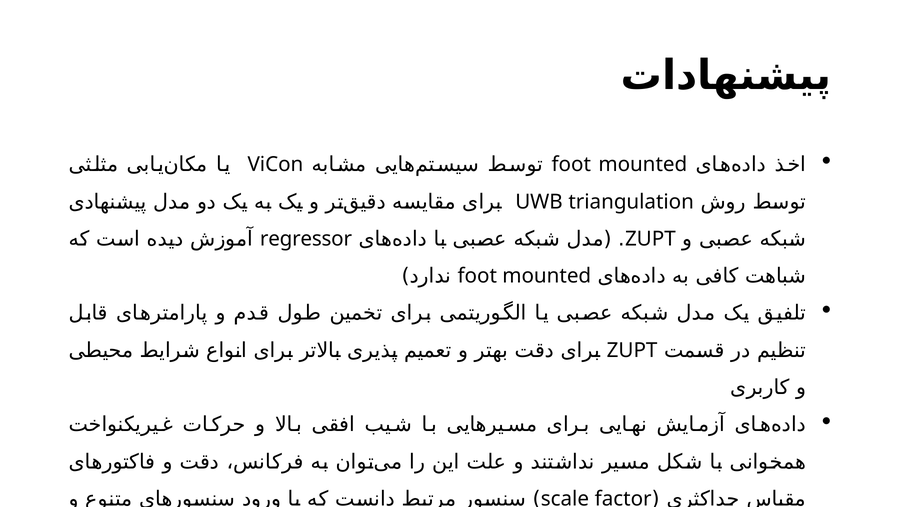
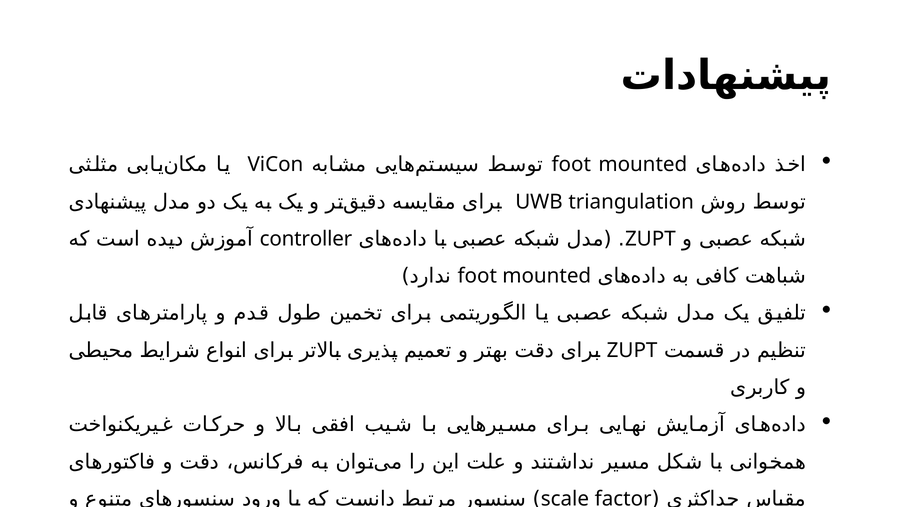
regressor: regressor -> controller (306, 239)
